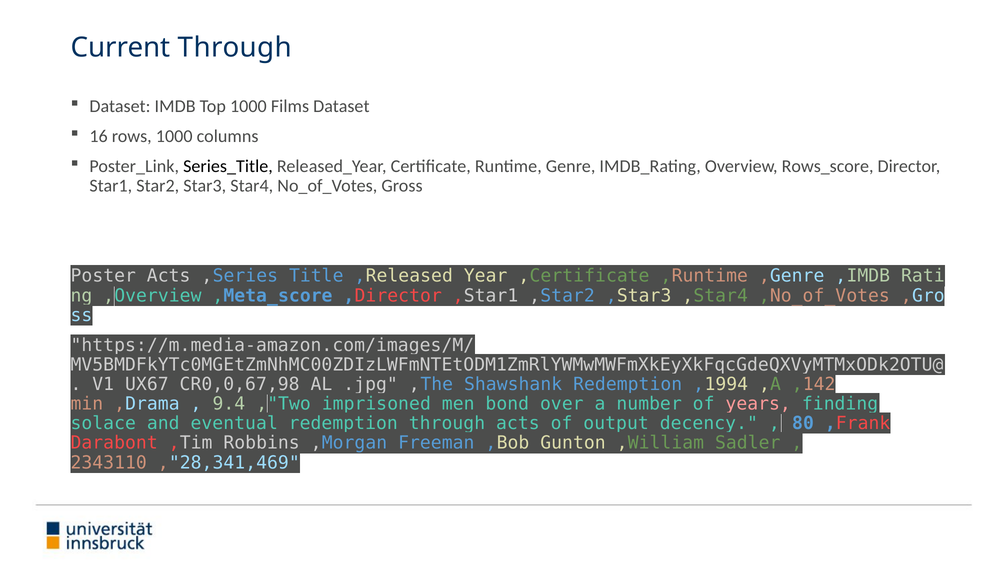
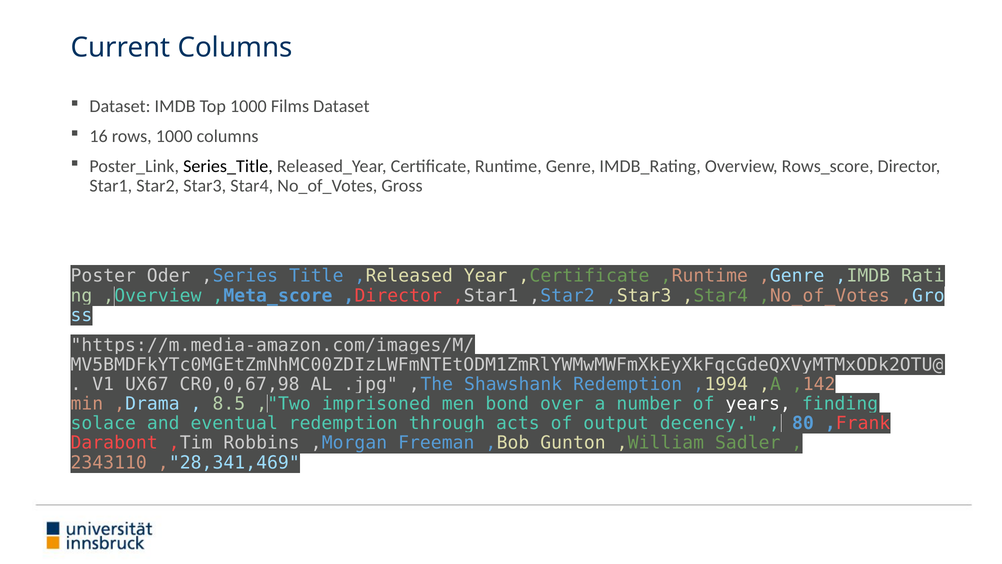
Current Through: Through -> Columns (235, 48)
Poster_Acts: Poster_Acts -> Poster_Oder (131, 276)
9.4: 9.4 -> 8.5 (229, 404)
years colour: pink -> white (758, 404)
